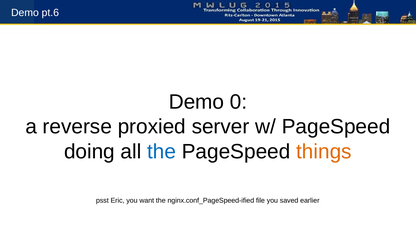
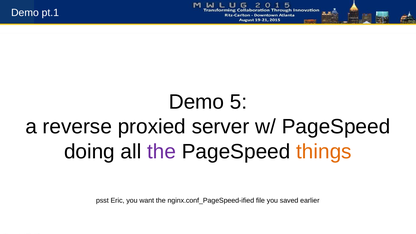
pt.6: pt.6 -> pt.1 (50, 13)
0: 0 -> 5 (239, 102)
the colour: blue -> purple (162, 152)
